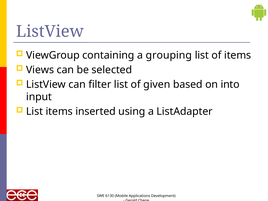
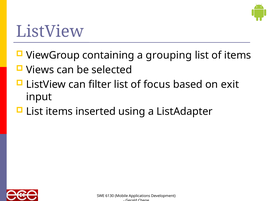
given: given -> focus (157, 84)
into: into -> exit (230, 84)
